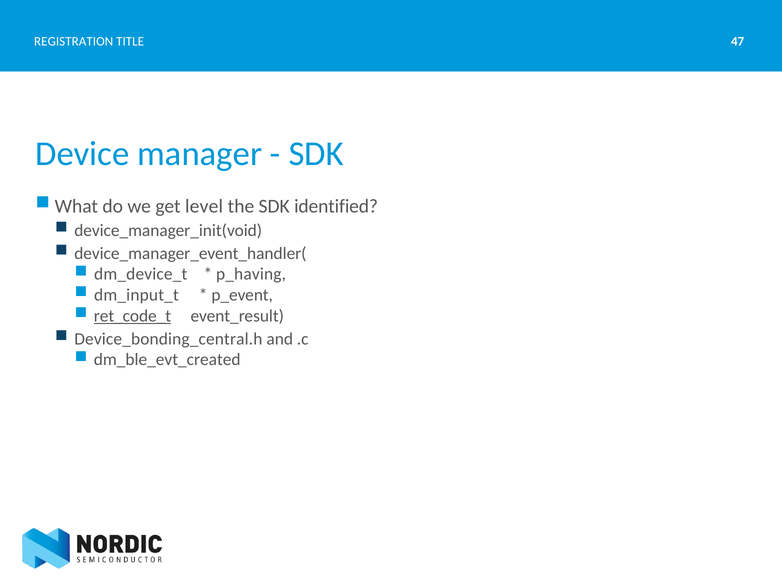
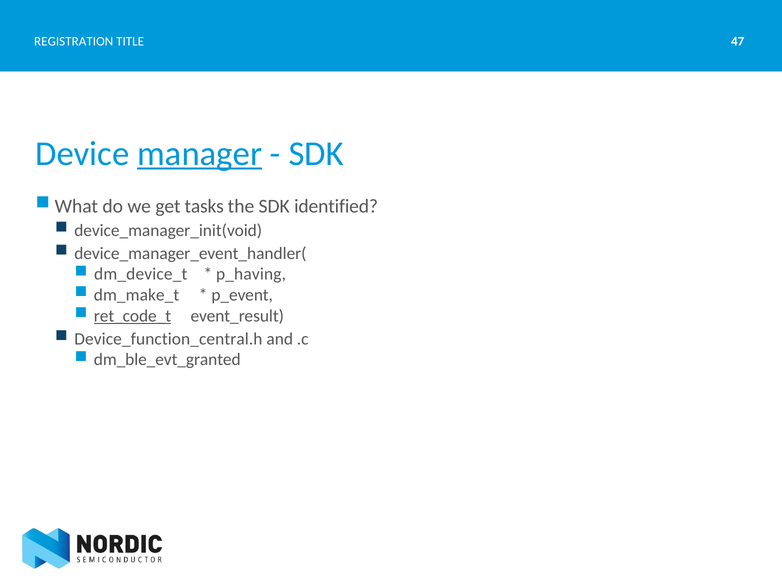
manager underline: none -> present (200, 154)
level: level -> tasks (204, 206)
dm_input_t: dm_input_t -> dm_make_t (137, 295)
Device_bonding_central.h: Device_bonding_central.h -> Device_function_central.h (168, 339)
dm_ble_evt_created: dm_ble_evt_created -> dm_ble_evt_granted (167, 359)
